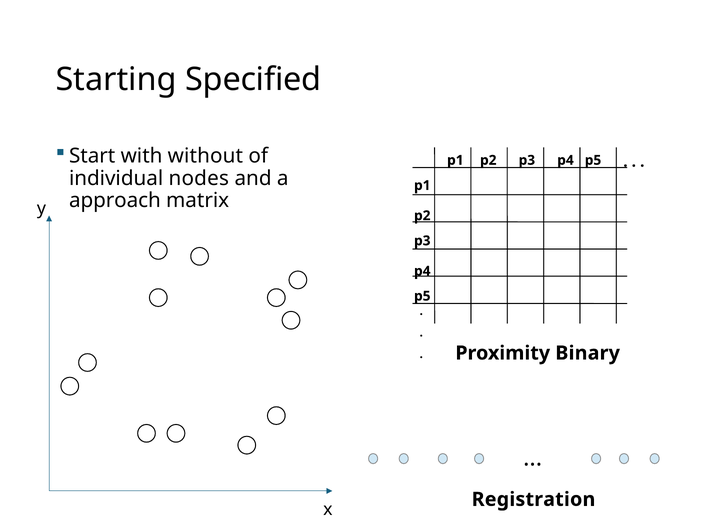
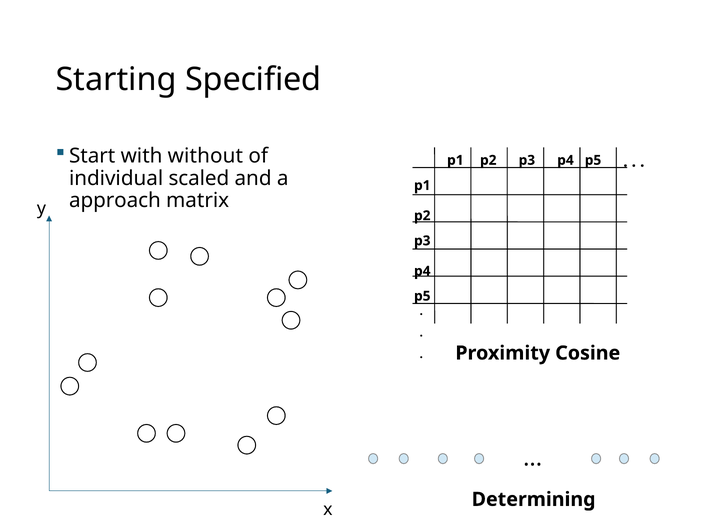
nodes: nodes -> scaled (199, 178)
Binary: Binary -> Cosine (588, 353)
Registration: Registration -> Determining (534, 499)
